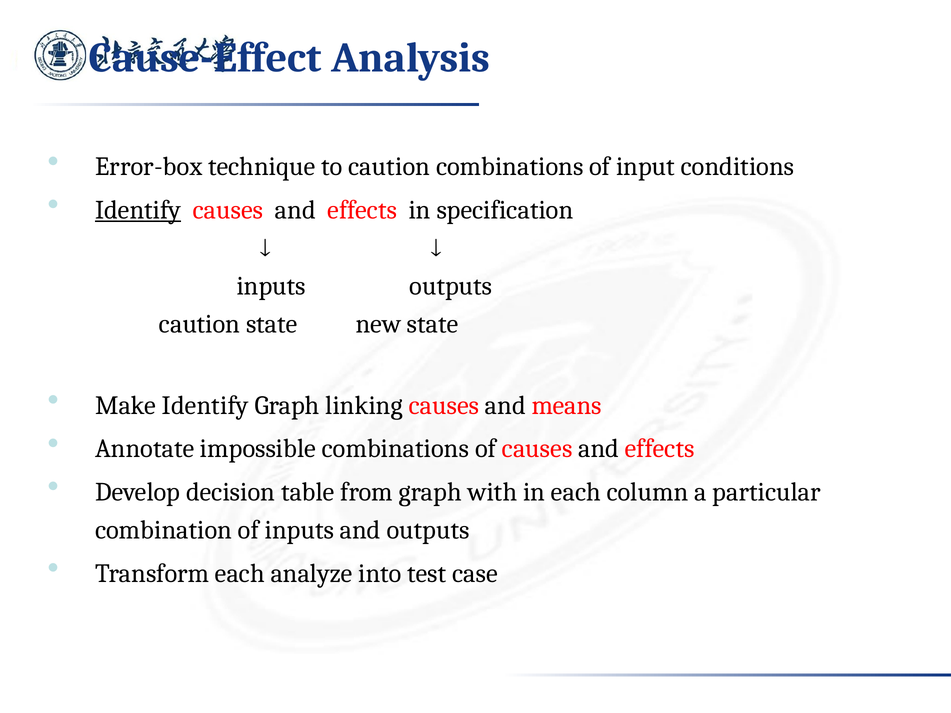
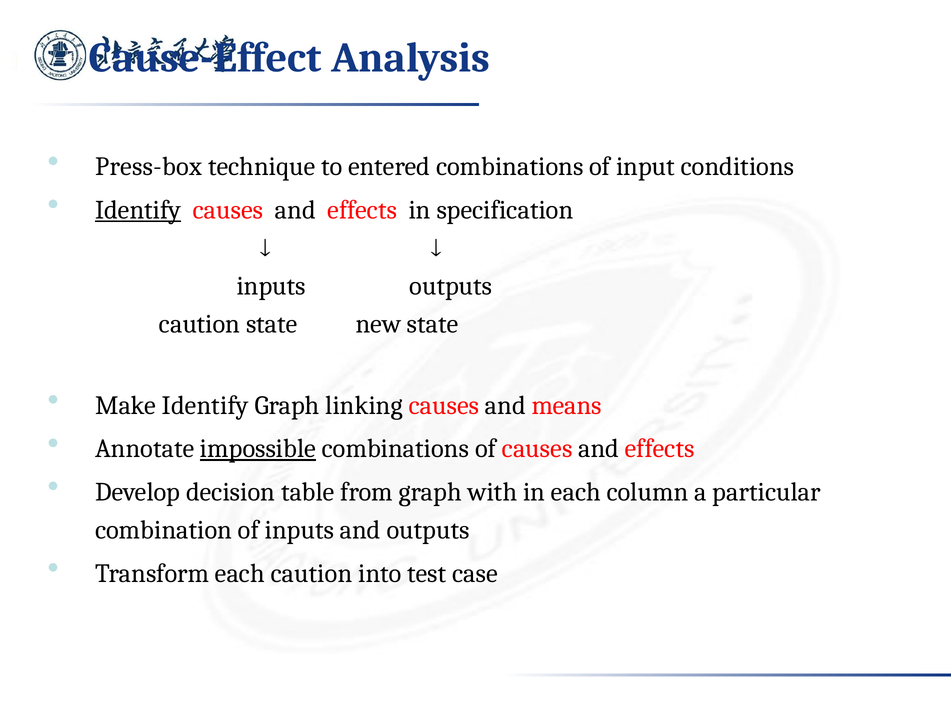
Error-box: Error-box -> Press-box (149, 167)
to caution: caution -> entered (389, 167)
impossible underline: none -> present (258, 449)
each analyze: analyze -> caution (312, 573)
